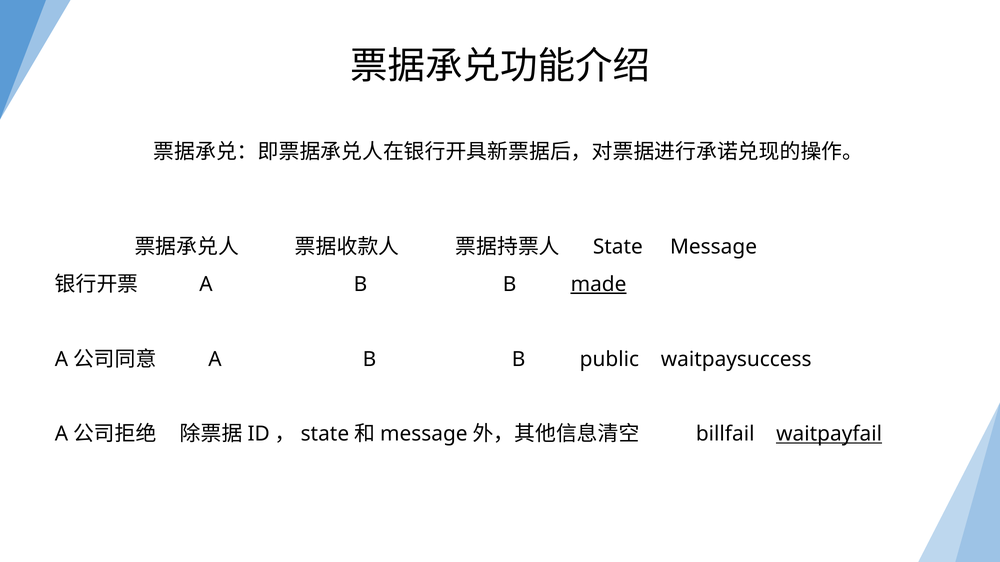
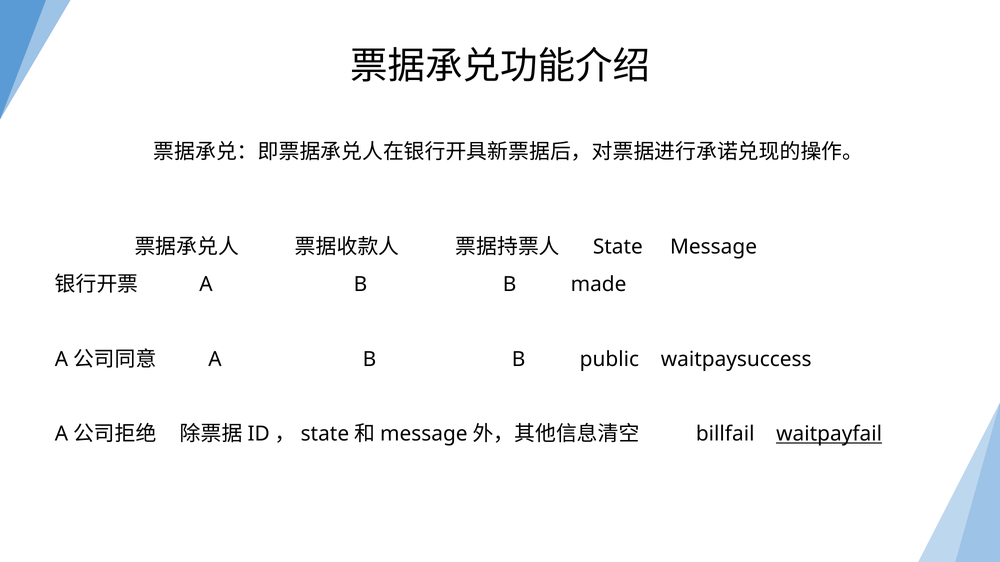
made underline: present -> none (599, 284)
